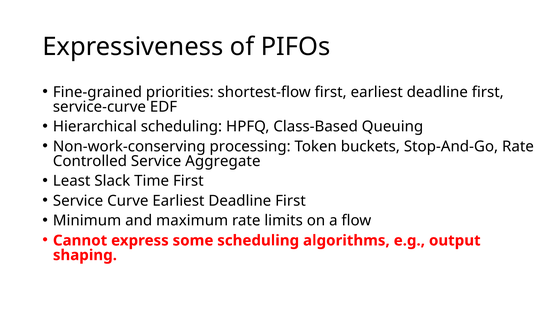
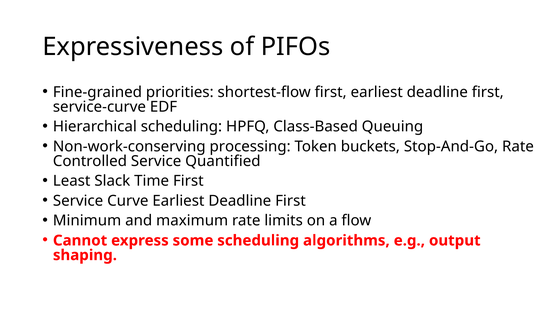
Aggregate: Aggregate -> Quantified (223, 161)
